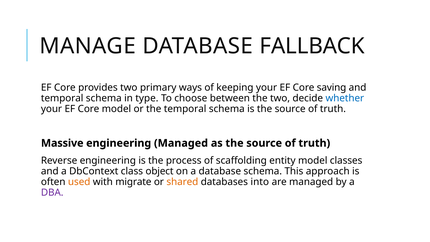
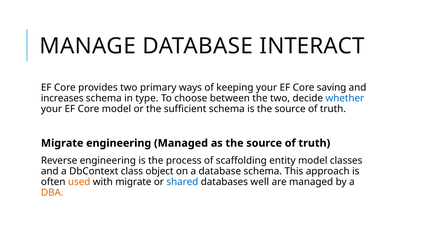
FALLBACK: FALLBACK -> INTERACT (312, 46)
temporal: temporal -> increases (62, 98)
the temporal: temporal -> sufficient (185, 109)
Massive: Massive -> Migrate (62, 143)
shared colour: orange -> blue (182, 182)
into: into -> well (260, 182)
DBA colour: purple -> orange (52, 192)
